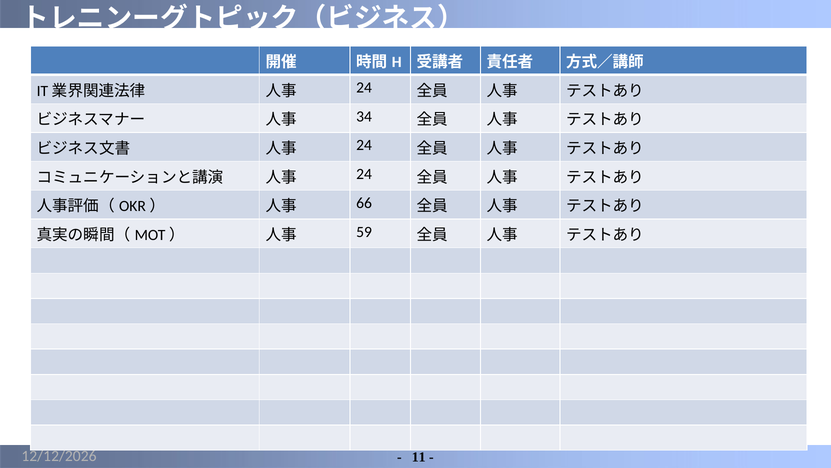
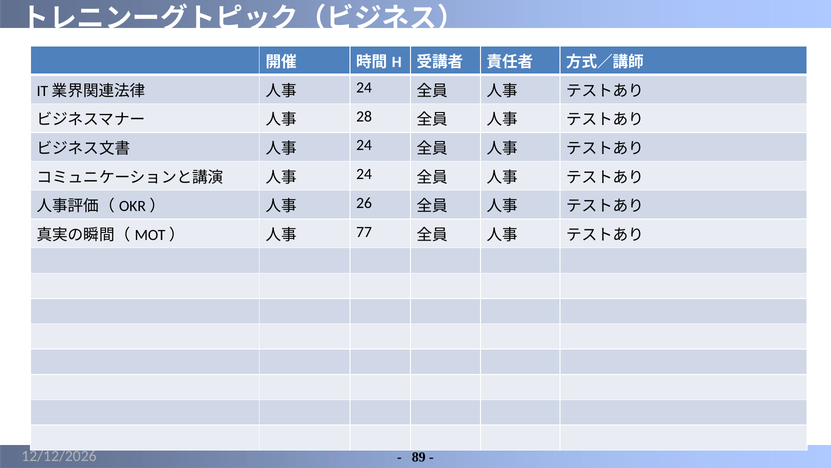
34: 34 -> 28 (364, 116)
66: 66 -> 26 (364, 203)
59: 59 -> 77 (364, 232)
11: 11 -> 89 (419, 457)
